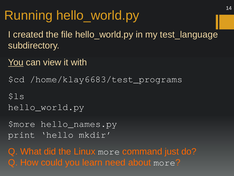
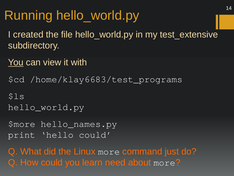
test_language: test_language -> test_extensive (189, 35)
hello mkdir: mkdir -> could (95, 134)
